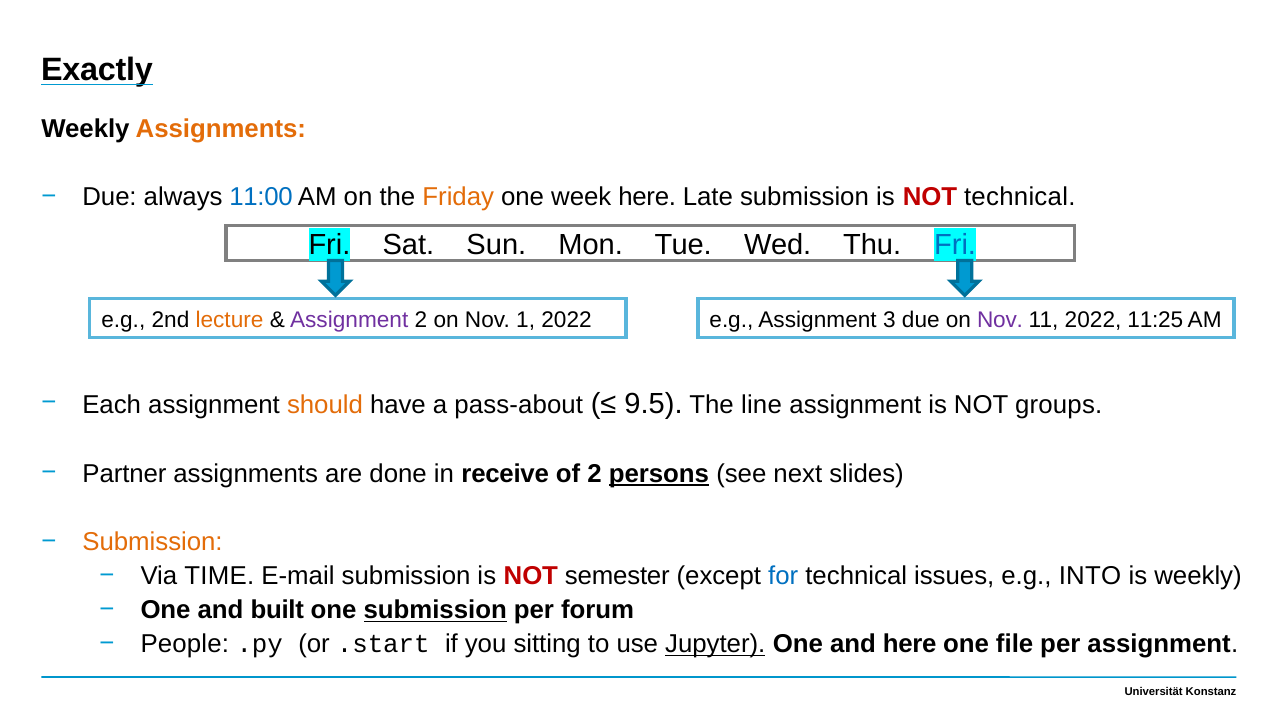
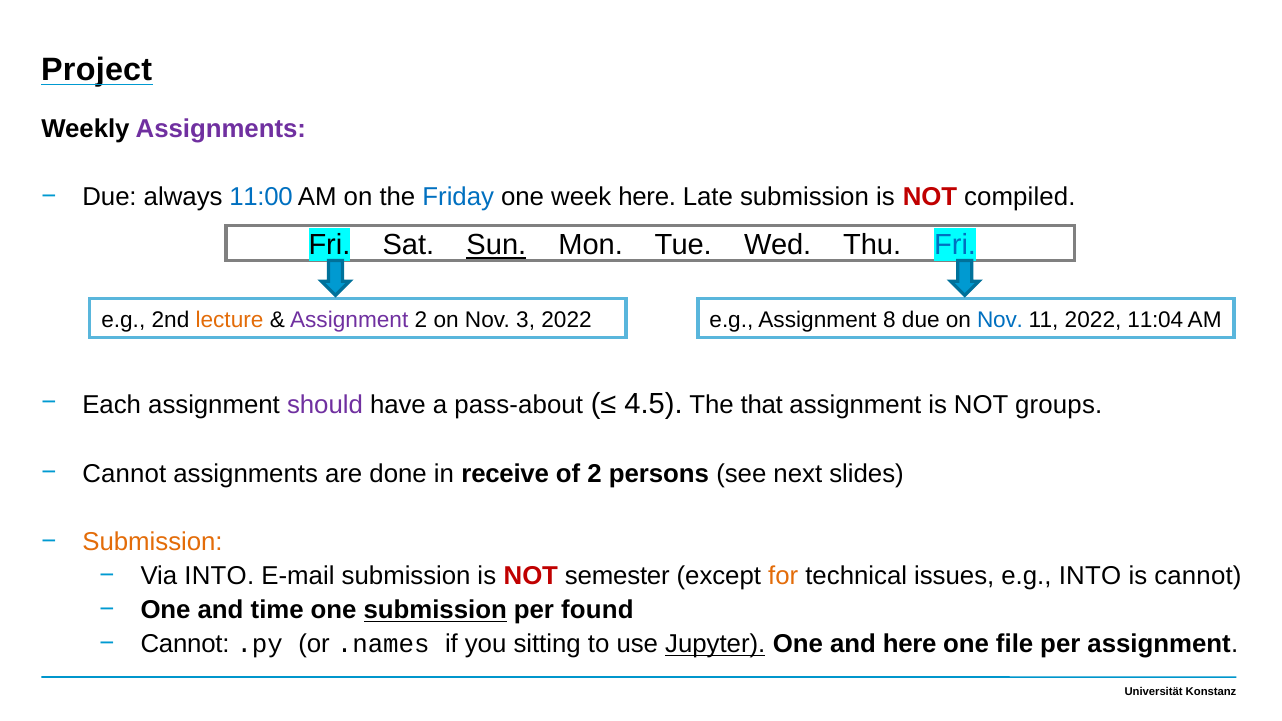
Exactly: Exactly -> Project (97, 70)
Assignments colour: orange -> purple (221, 129)
Friday colour: orange -> blue (458, 197)
NOT technical: technical -> compiled (1020, 197)
Sun underline: none -> present (496, 245)
1: 1 -> 3 (526, 320)
3: 3 -> 8 (889, 320)
Nov colour: purple -> blue (1000, 320)
11:25: 11:25 -> 11:04 (1155, 320)
should colour: orange -> purple (325, 405)
9.5: 9.5 -> 4.5 (654, 404)
line: line -> that (762, 405)
Partner: Partner -> Cannot (124, 474)
persons underline: present -> none (659, 474)
Via TIME: TIME -> INTO (219, 576)
for colour: blue -> orange (783, 576)
is weekly: weekly -> cannot (1198, 576)
built: built -> time (277, 610)
forum: forum -> found (597, 610)
People: People -> Cannot (185, 644)
.start: .start -> .names (383, 644)
